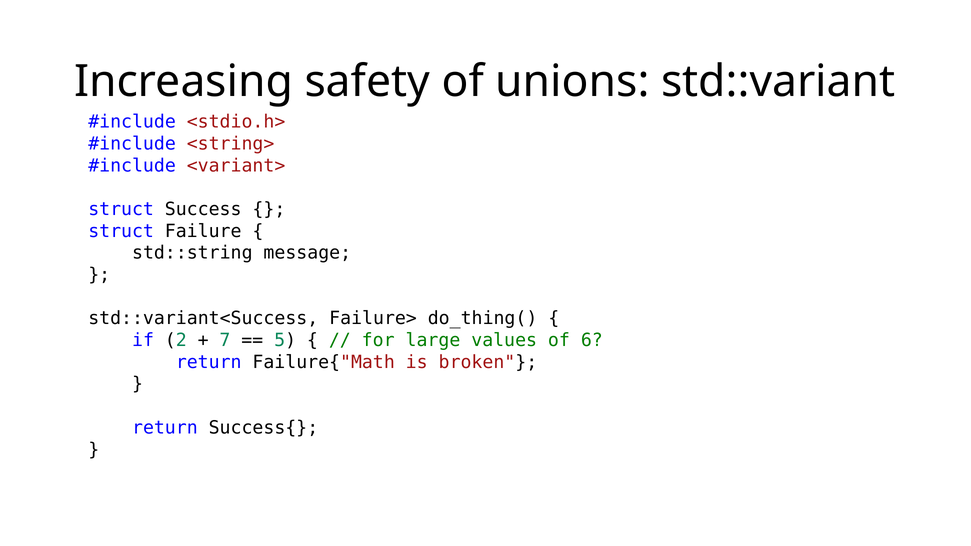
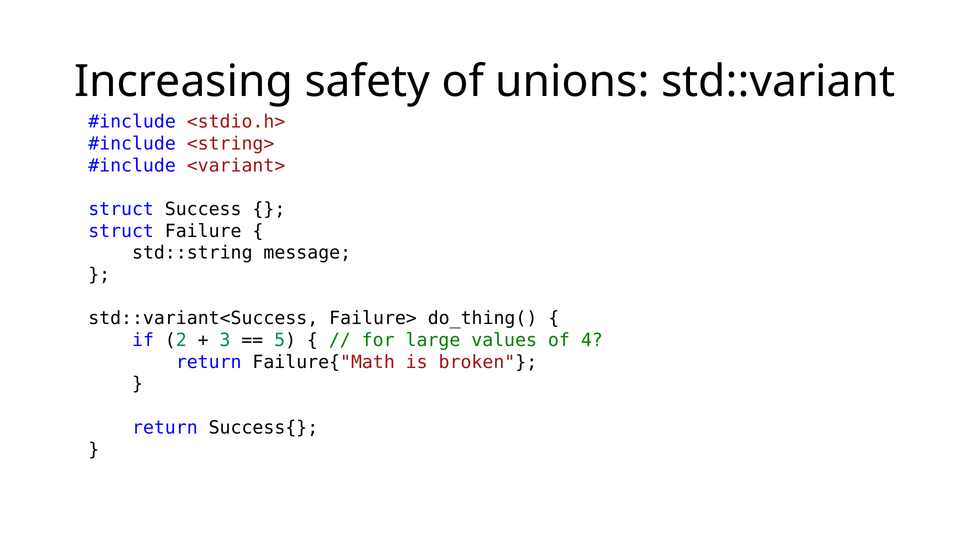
7: 7 -> 3 (225, 340)
6: 6 -> 4 (592, 340)
